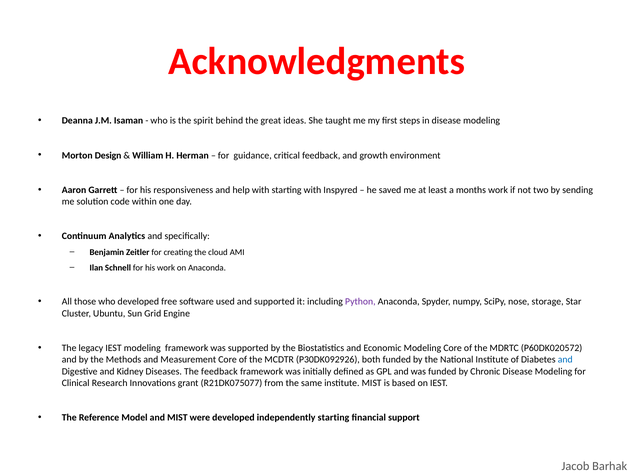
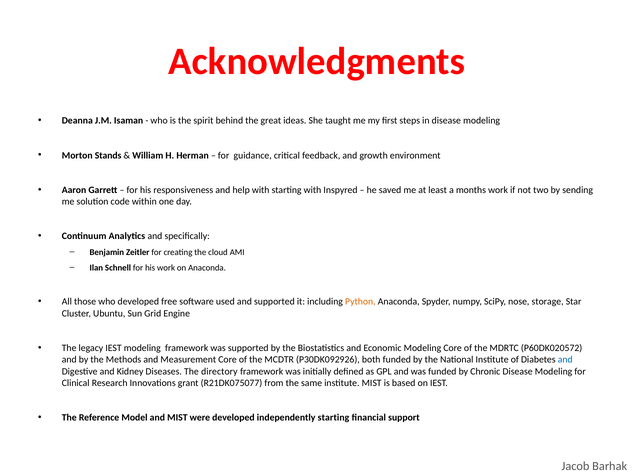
Design: Design -> Stands (108, 155)
Python colour: purple -> orange (360, 301)
The feedback: feedback -> directory (219, 371)
